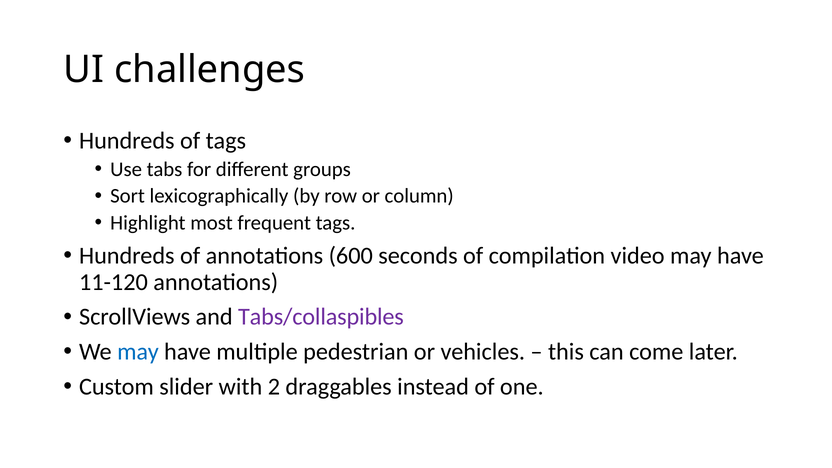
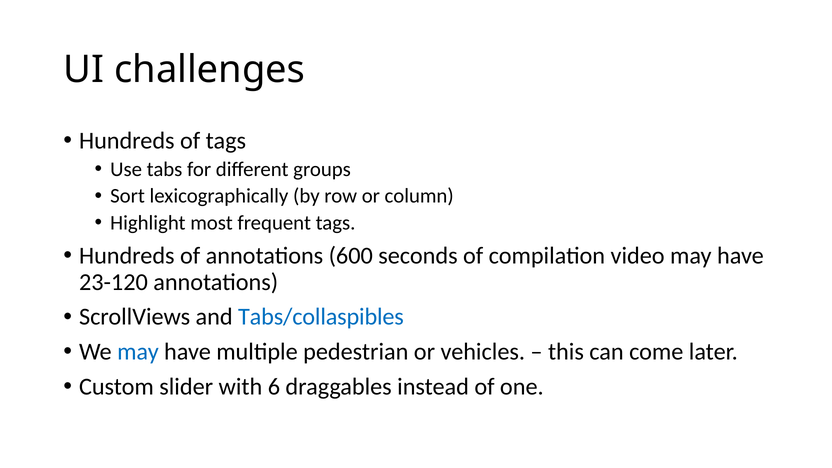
11-120: 11-120 -> 23-120 (113, 282)
Tabs/collaspibles colour: purple -> blue (321, 317)
2: 2 -> 6 (274, 387)
